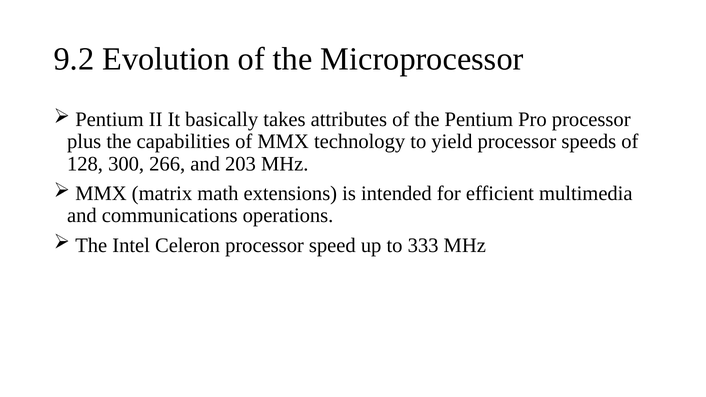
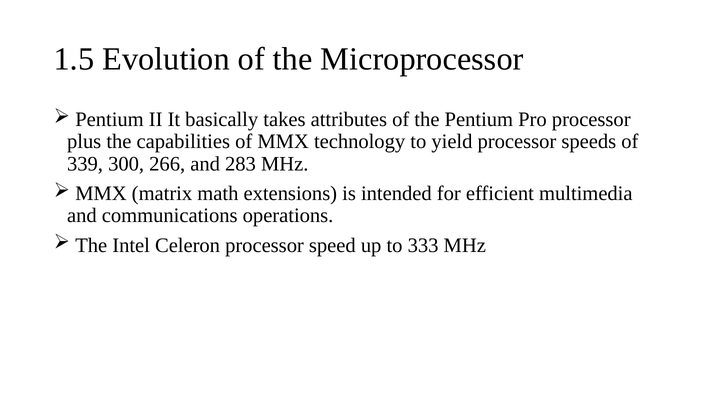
9.2: 9.2 -> 1.5 (74, 59)
128: 128 -> 339 (85, 164)
203: 203 -> 283 (240, 164)
